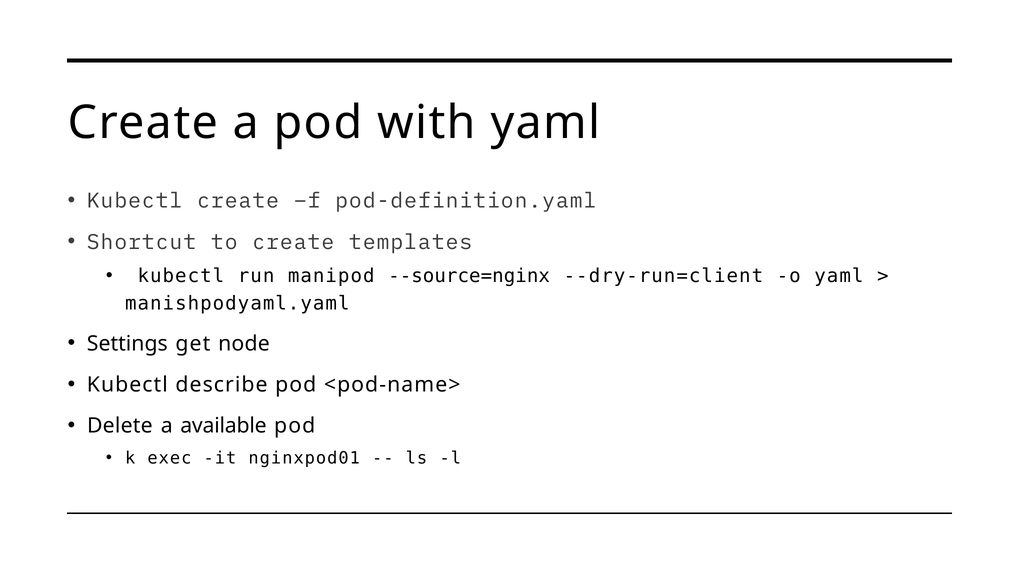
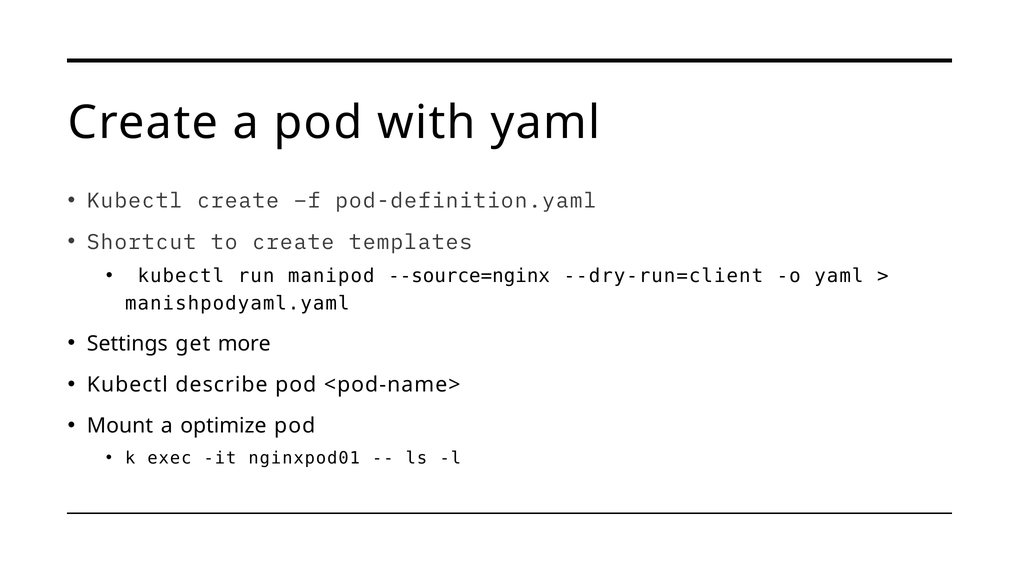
node: node -> more (244, 344)
Delete: Delete -> Mount (120, 426)
available: available -> optimize (223, 426)
